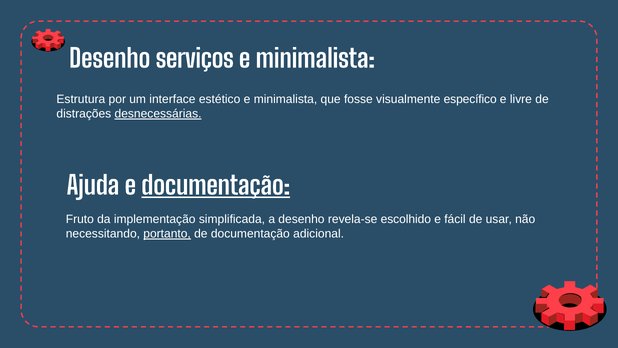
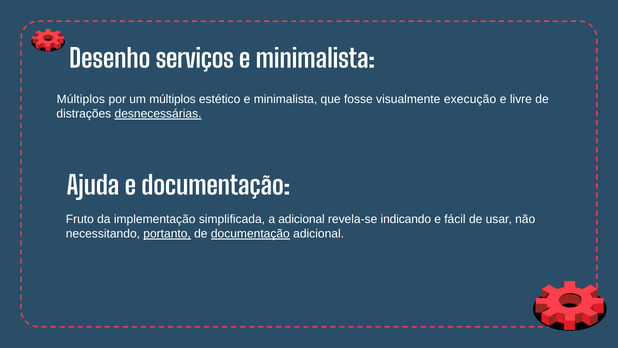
Estrutura: Estrutura -> Múltiplos (81, 99)
um interface: interface -> múltiplos (173, 99)
específico: específico -> execução (470, 99)
documentação underline: present -> none (216, 186)
a desenho: desenho -> adicional (302, 219)
escolhido: escolhido -> indicando (406, 219)
documentação underline: none -> present (250, 234)
